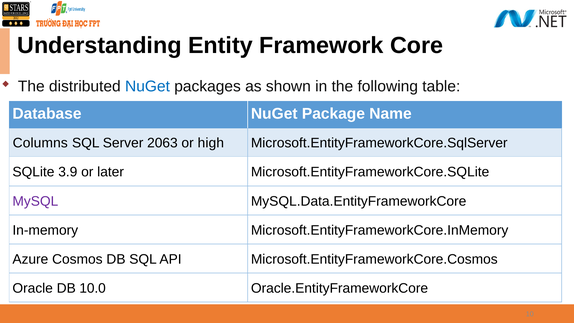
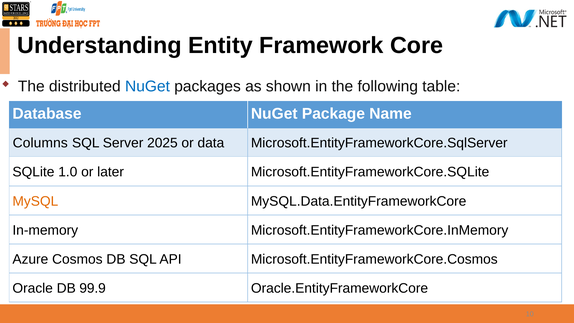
2063: 2063 -> 2025 (162, 143)
high: high -> data (211, 143)
3.9: 3.9 -> 1.0 (68, 172)
MySQL colour: purple -> orange (35, 201)
10.0: 10.0 -> 99.9 (93, 288)
